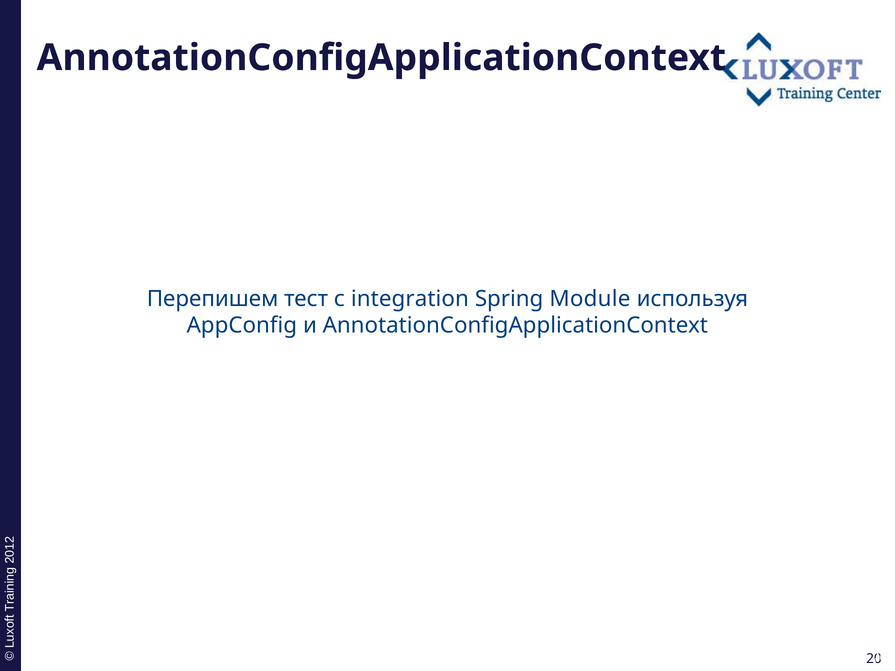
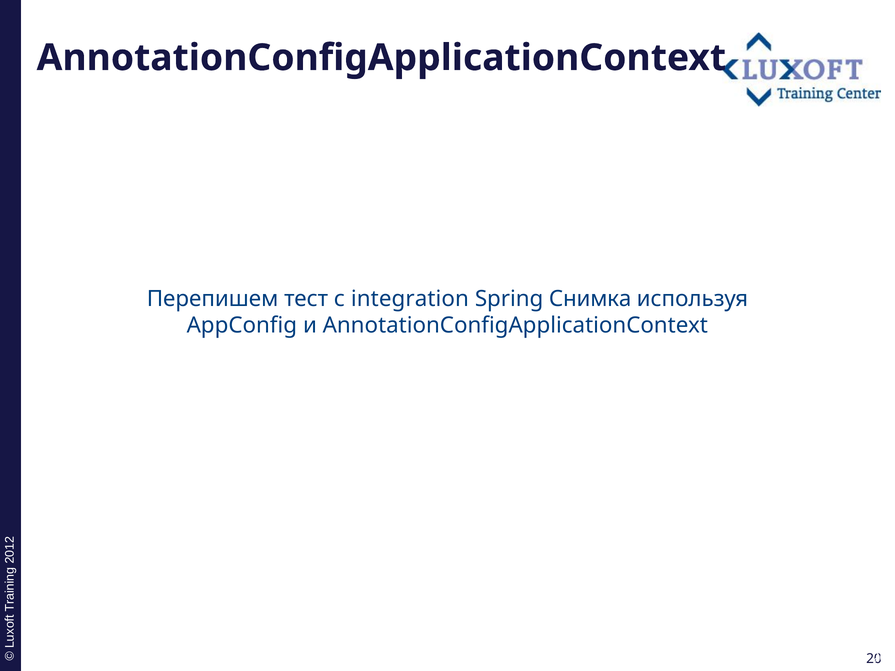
Module: Module -> Снимка (590, 299)
